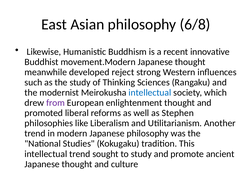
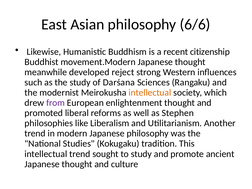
6/8: 6/8 -> 6/6 (195, 24)
innovative: innovative -> citizenship (210, 52)
Thinking: Thinking -> Darśana (119, 82)
intellectual colour: blue -> orange (150, 93)
